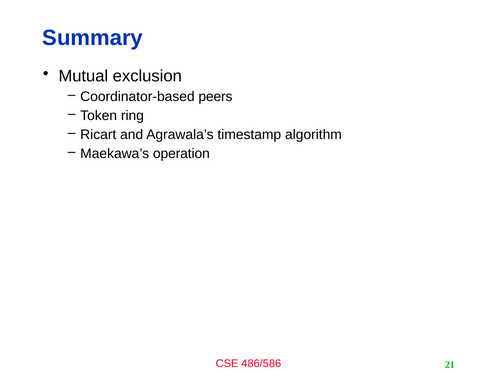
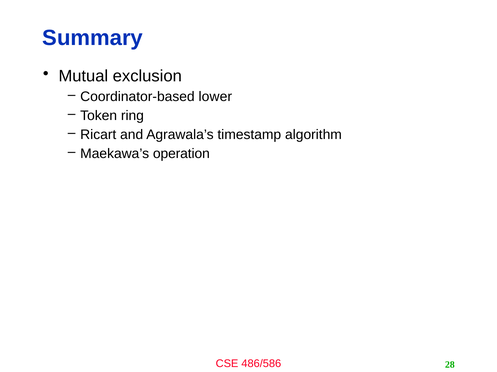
peers: peers -> lower (215, 97)
21: 21 -> 28 (450, 365)
